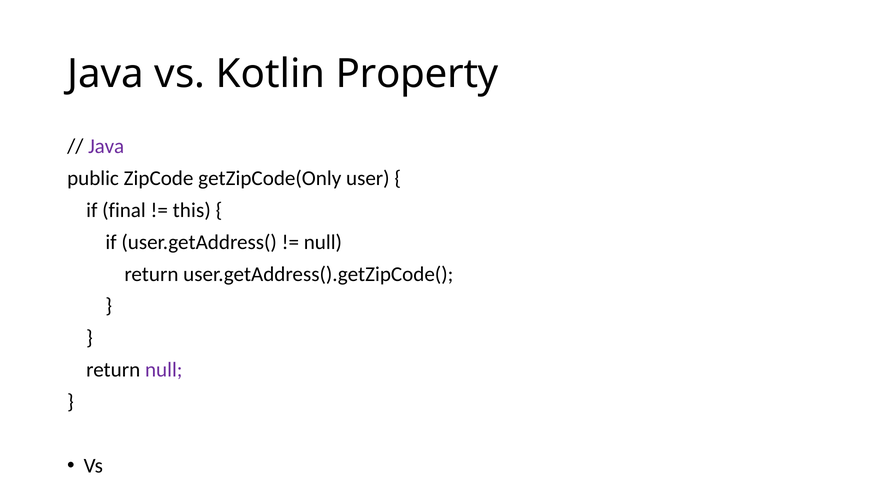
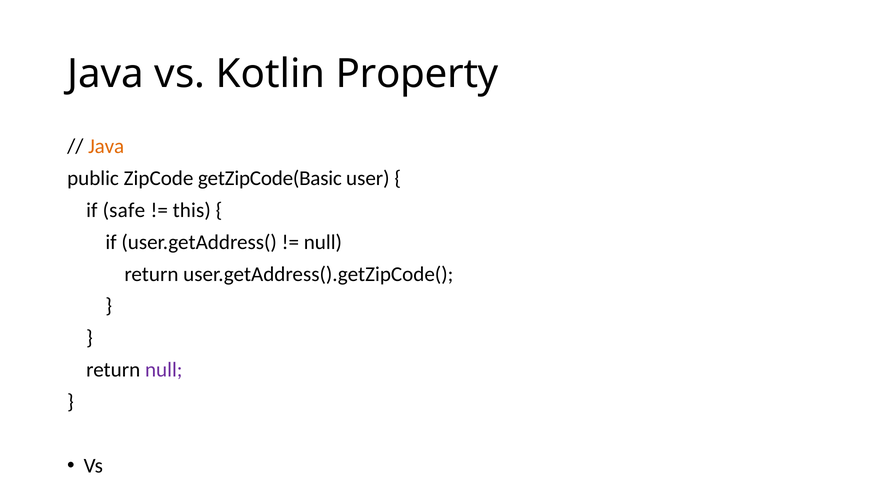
Java colour: purple -> orange (106, 146)
getZipCode(Only: getZipCode(Only -> getZipCode(Basic (270, 178)
final: final -> safe (124, 210)
